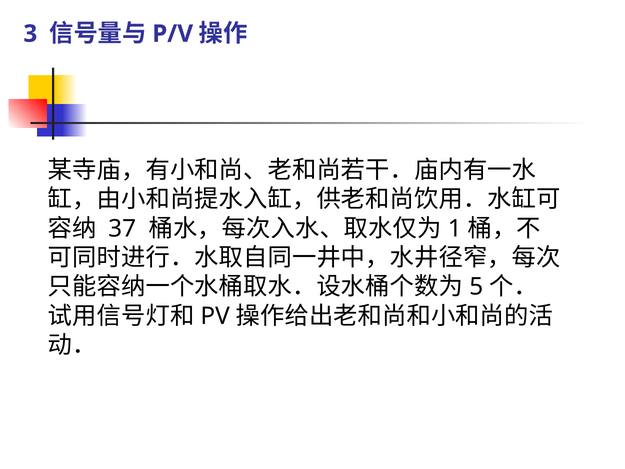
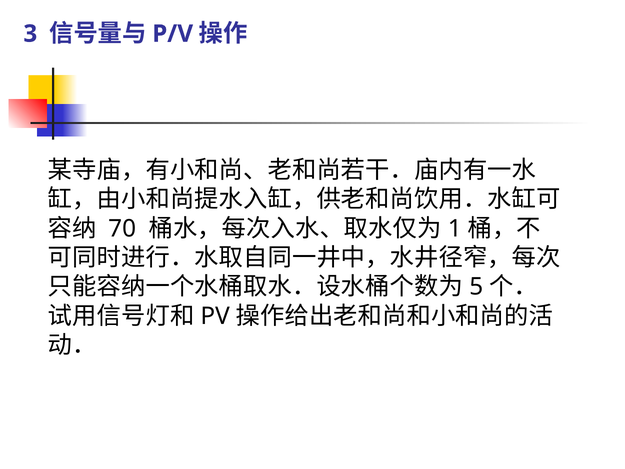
37: 37 -> 70 (122, 228)
